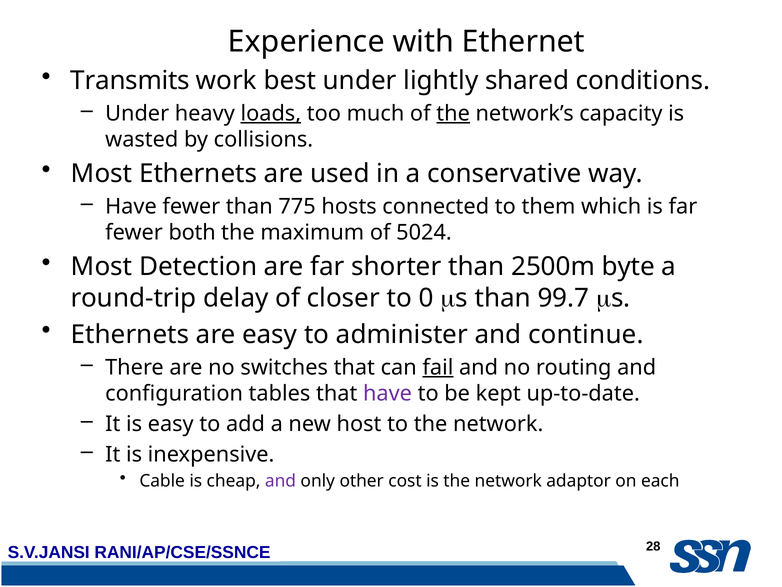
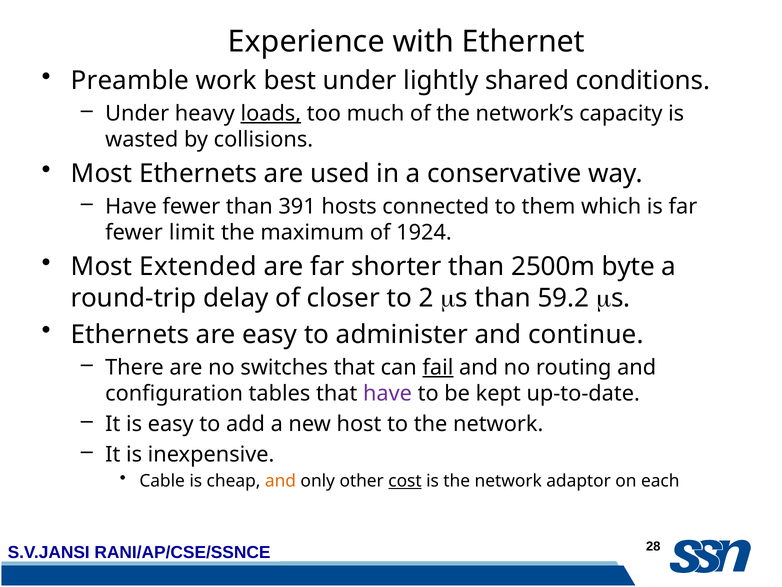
Transmits: Transmits -> Preamble (130, 81)
the underline: present -> none (453, 113)
775: 775 -> 391 (297, 206)
both: both -> limit (192, 232)
5024: 5024 -> 1924 (424, 232)
Detection: Detection -> Extended (198, 267)
0: 0 -> 2 (426, 298)
99.7: 99.7 -> 59.2 (563, 298)
and colour: purple -> orange (280, 481)
cost underline: none -> present (405, 481)
